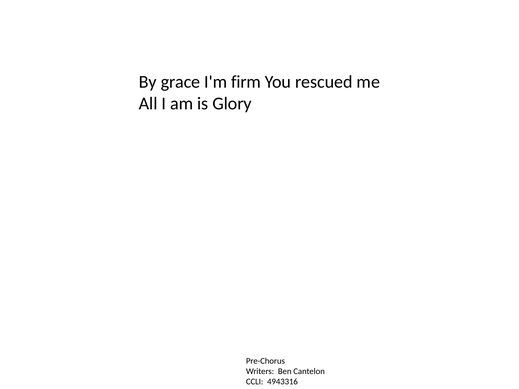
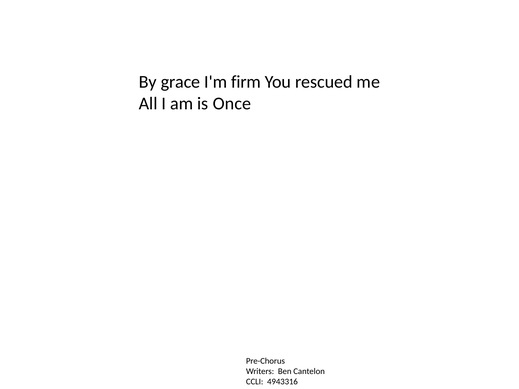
Glory: Glory -> Once (232, 104)
